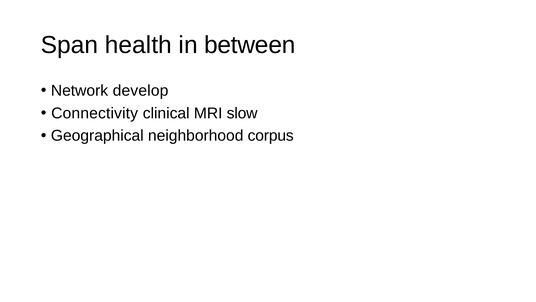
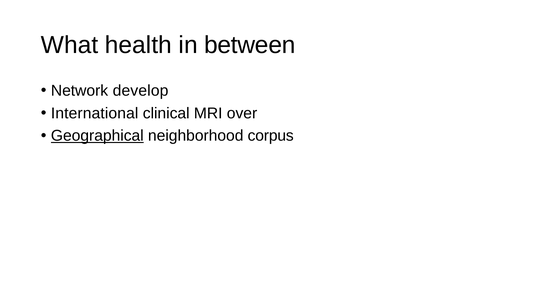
Span: Span -> What (70, 45)
Connectivity: Connectivity -> International (95, 113)
slow: slow -> over (242, 113)
Geographical underline: none -> present (97, 136)
